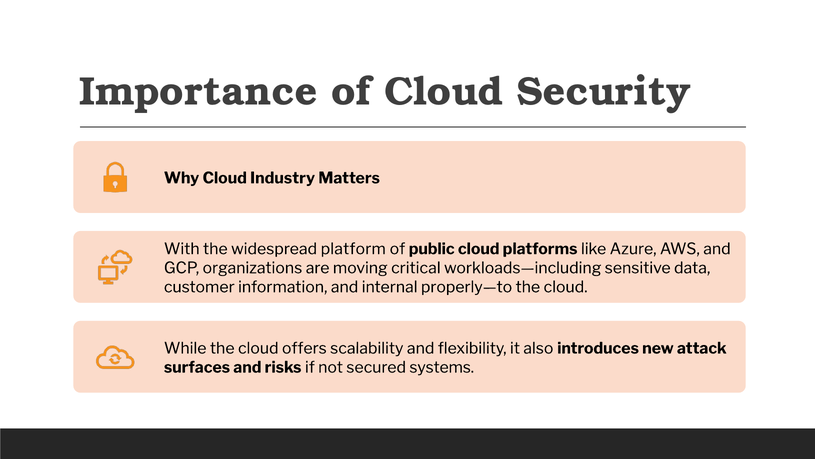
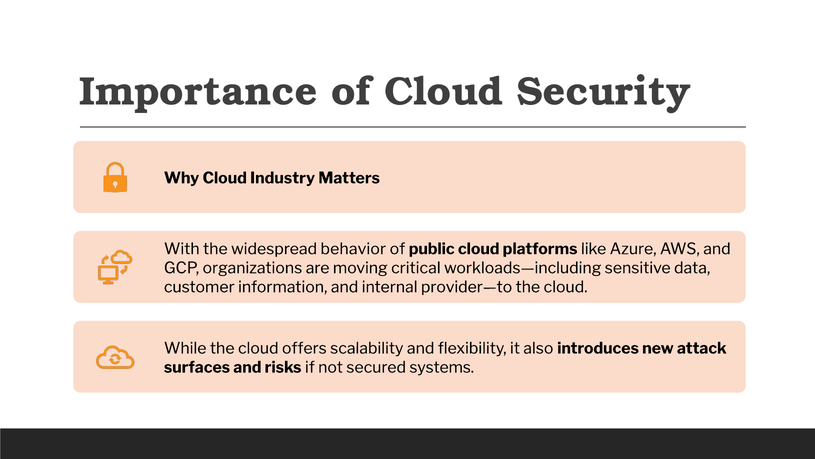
platform: platform -> behavior (353, 249)
properly—to: properly—to -> provider—to (467, 287)
